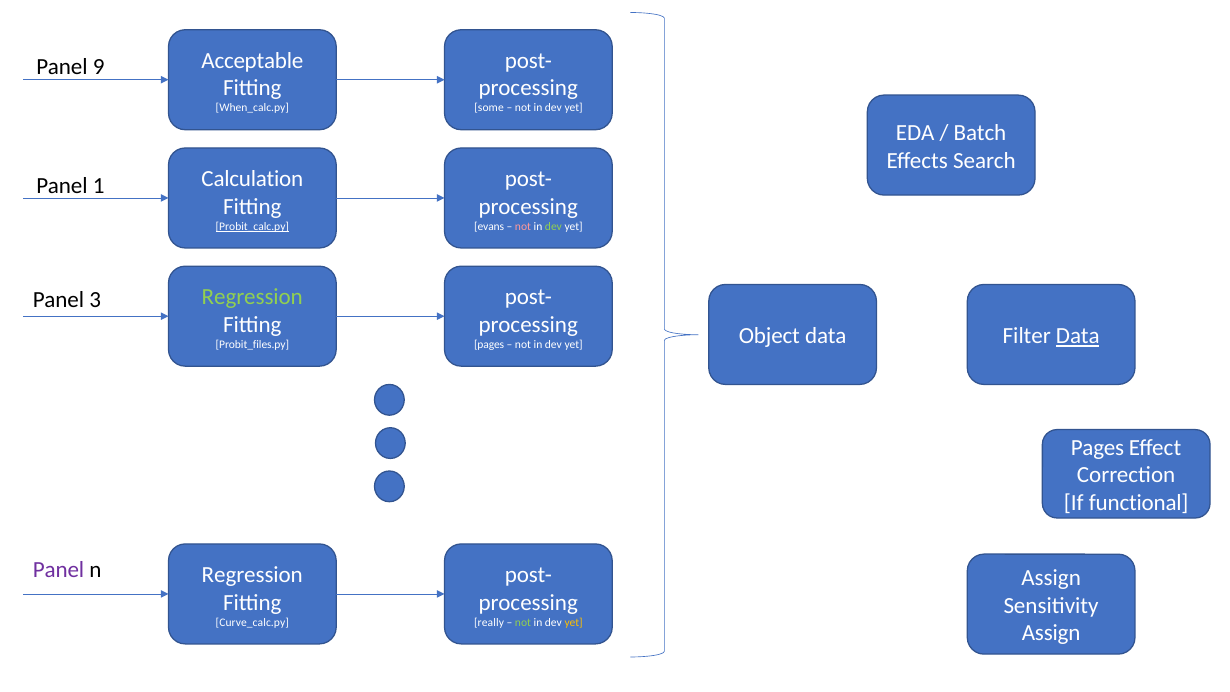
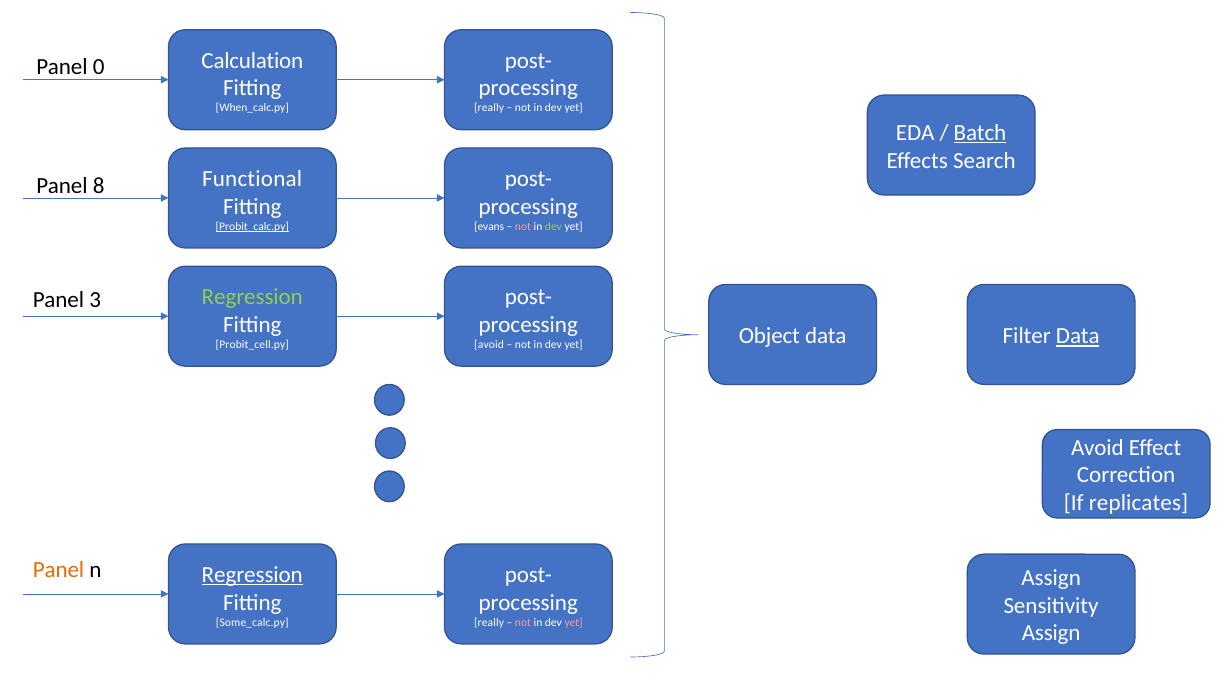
Acceptable: Acceptable -> Calculation (252, 61)
9: 9 -> 0 (99, 67)
some: some -> really (489, 108)
Batch underline: none -> present (980, 133)
Calculation: Calculation -> Functional (252, 179)
1: 1 -> 8 (99, 185)
Probit_files.py: Probit_files.py -> Probit_cell.py (252, 345)
pages: pages -> avoid (489, 345)
Pages: Pages -> Avoid (1097, 448)
functional: functional -> replicates (1139, 503)
Panel colour: purple -> orange (59, 570)
Regression underline: none -> present (252, 575)
Curve_calc.py: Curve_calc.py -> Some_calc.py (252, 622)
not colour: light green -> pink (523, 622)
yet colour: yellow -> pink (574, 622)
